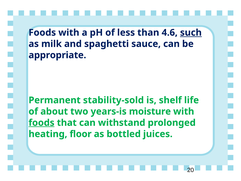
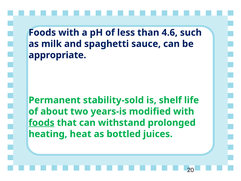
such underline: present -> none (191, 33)
moisture: moisture -> modified (150, 111)
floor: floor -> heat (81, 134)
